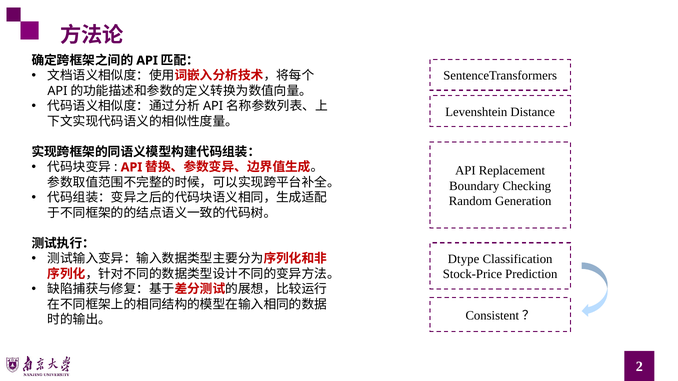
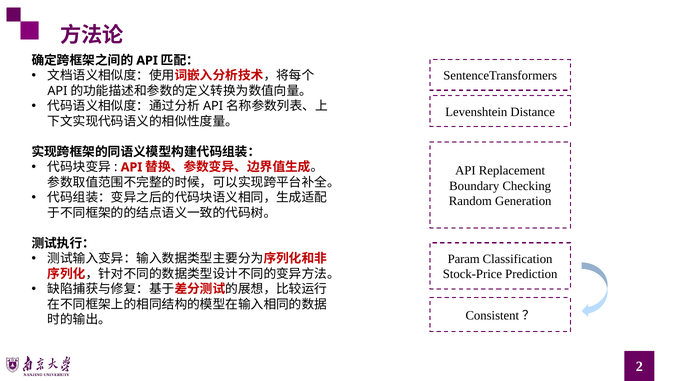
Dtype: Dtype -> Param (464, 259)
